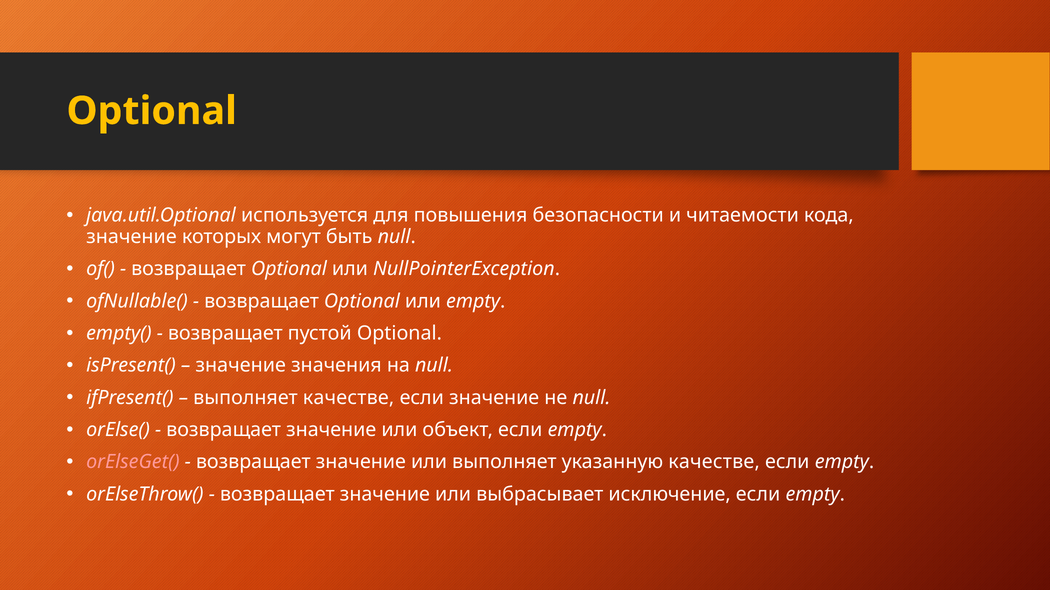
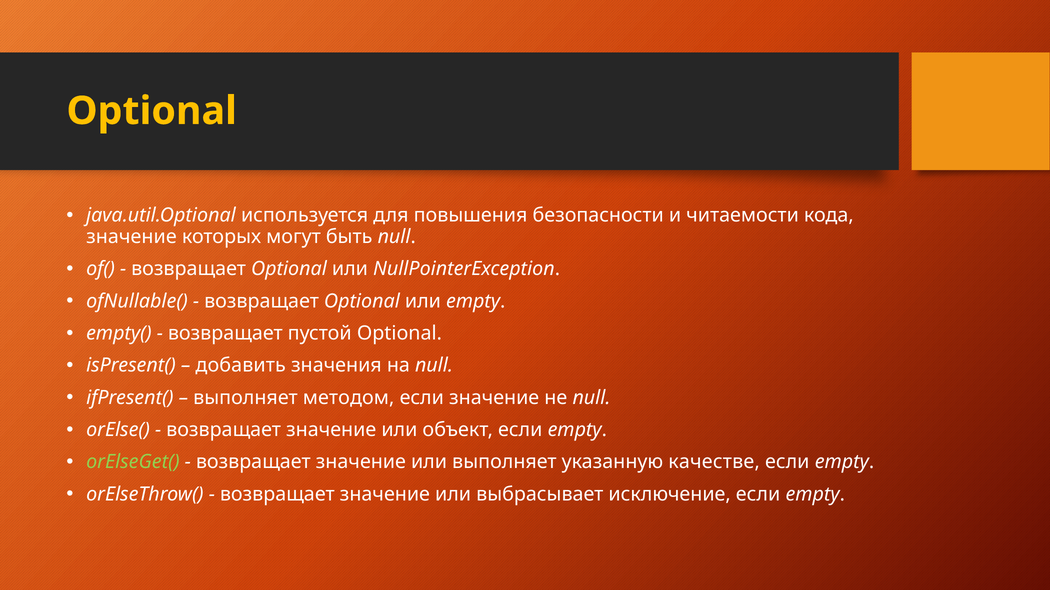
значение: значение -> добавить (241, 366)
выполняет качестве: качестве -> методом (349, 398)
orElseGet( colour: pink -> light green (133, 462)
